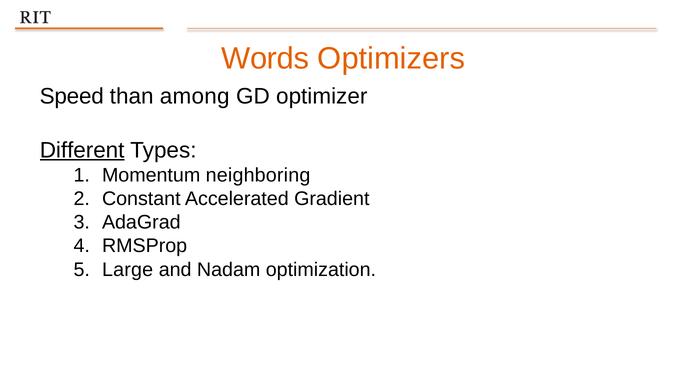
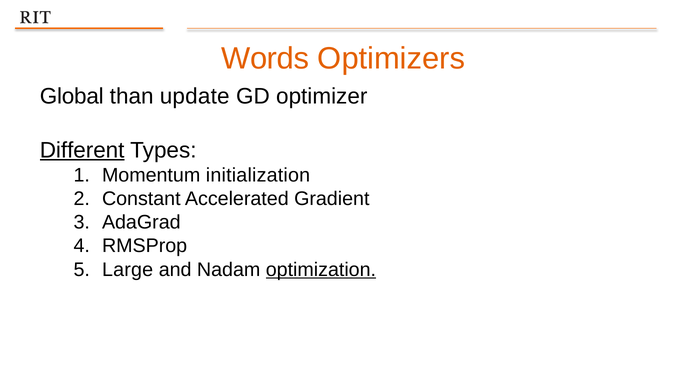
Speed: Speed -> Global (72, 96)
among: among -> update (195, 96)
neighboring: neighboring -> initialization (258, 175)
optimization underline: none -> present (321, 270)
